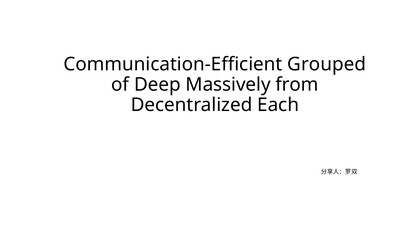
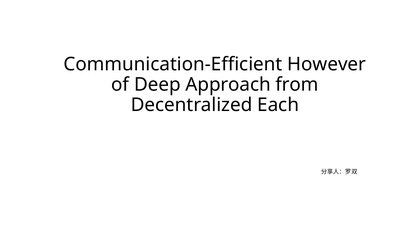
Grouped: Grouped -> However (327, 64)
Massively: Massively -> Approach (228, 84)
